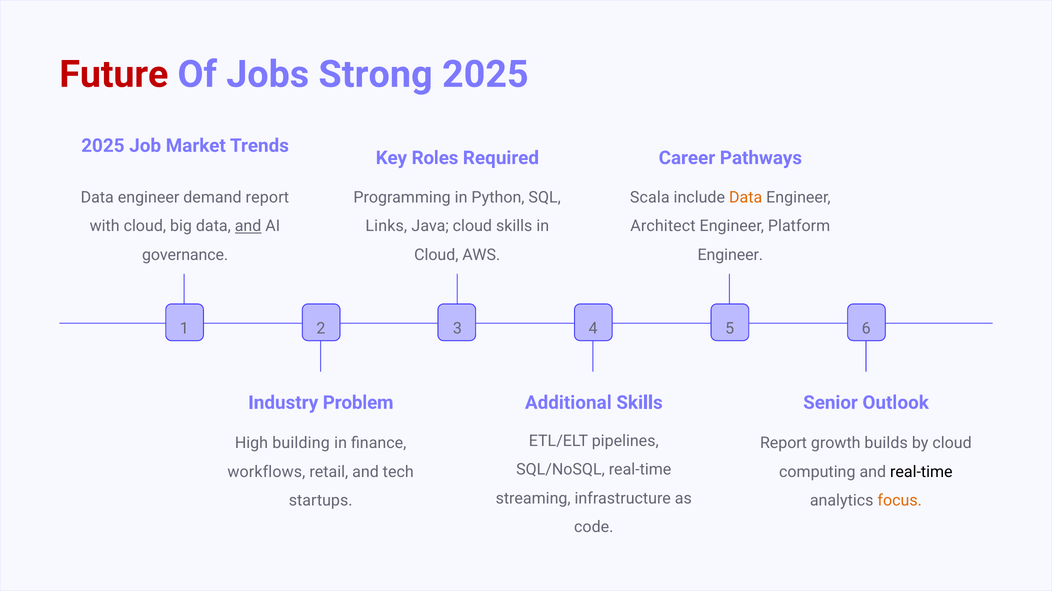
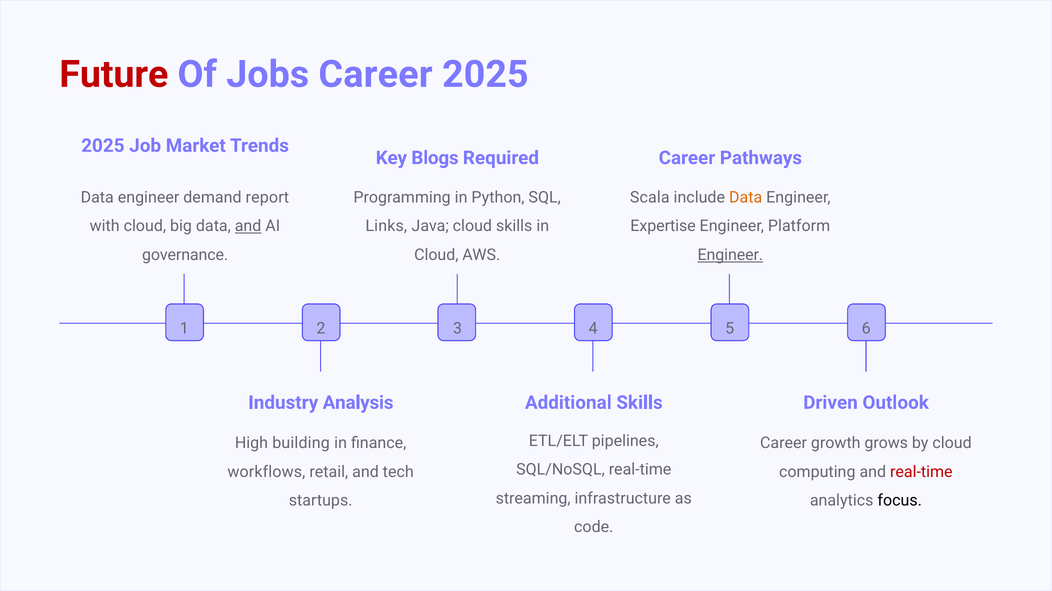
Jobs Strong: Strong -> Career (376, 74)
Roles: Roles -> Blogs (435, 158)
Architect: Architect -> Expertise (663, 226)
Engineer underline: none -> present (730, 255)
Problem: Problem -> Analysis (358, 403)
Senior: Senior -> Driven (830, 403)
Report: Report -> Career (783, 443)
builds: builds -> grows (886, 443)
real-time colour: black -> red (921, 472)
focus colour: orange -> black (900, 501)
